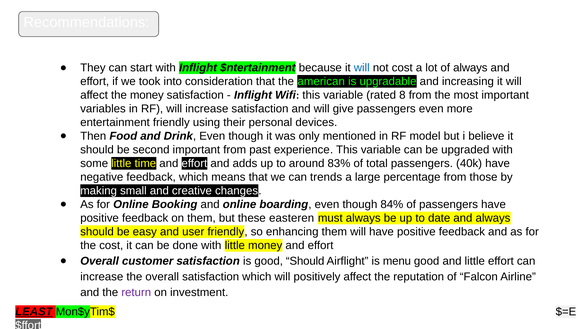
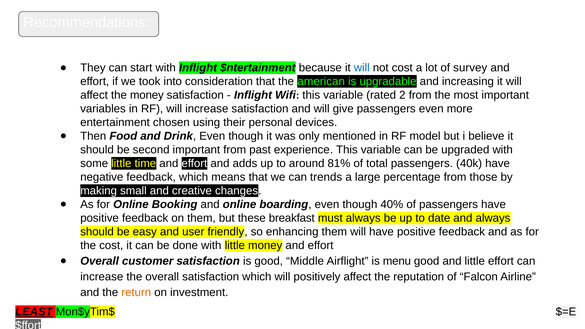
of always: always -> survey (470, 68)
8: 8 -> 2 (402, 95)
entertainment friendly: friendly -> chosen (171, 123)
83%: 83% -> 81% (339, 164)
84%: 84% -> 40% (392, 204)
easteren: easteren -> breakfast (292, 218)
good Should: Should -> Middle (305, 261)
return colour: purple -> orange (136, 293)
